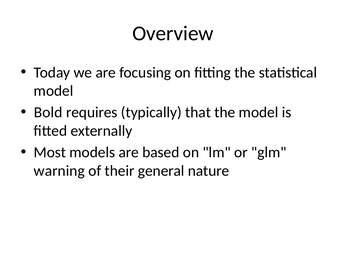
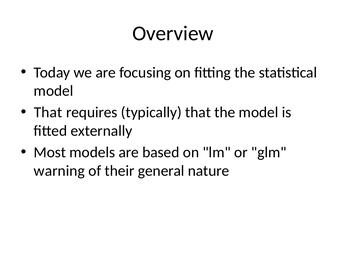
Bold: Bold -> That (48, 113)
